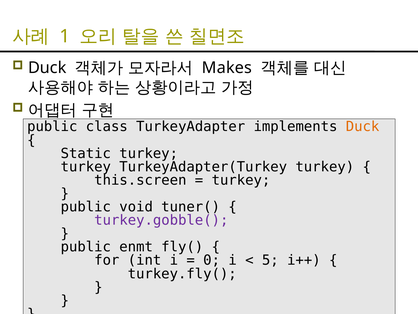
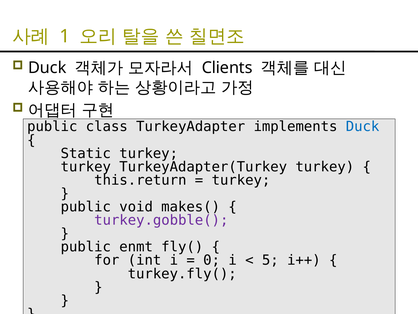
Makes: Makes -> Clients (227, 68)
Duck colour: orange -> blue (363, 126)
this.screen: this.screen -> this.return (140, 180)
tuner(: tuner( -> makes( (191, 207)
